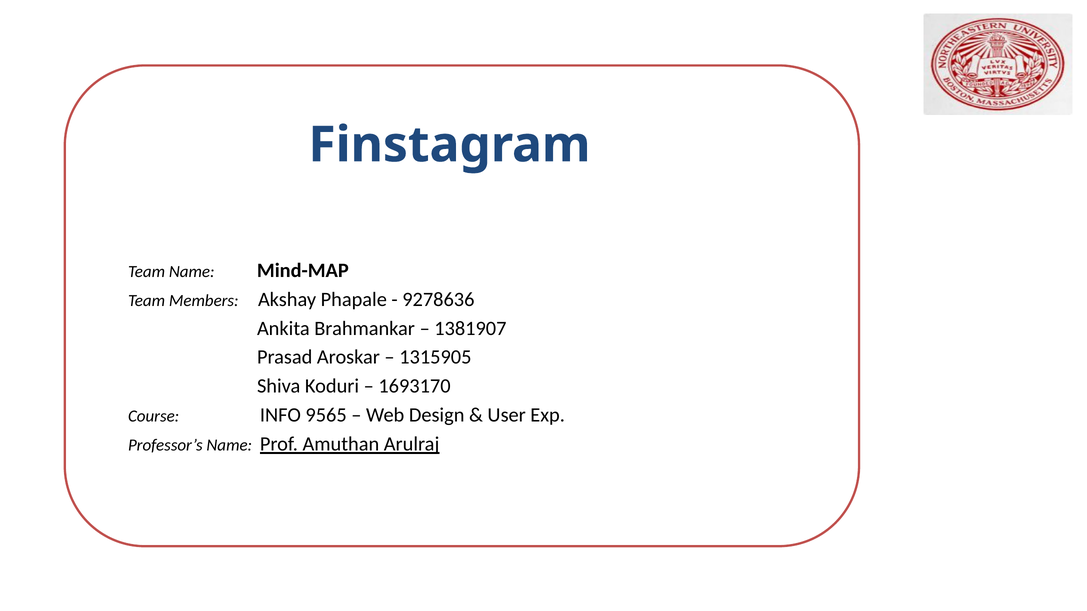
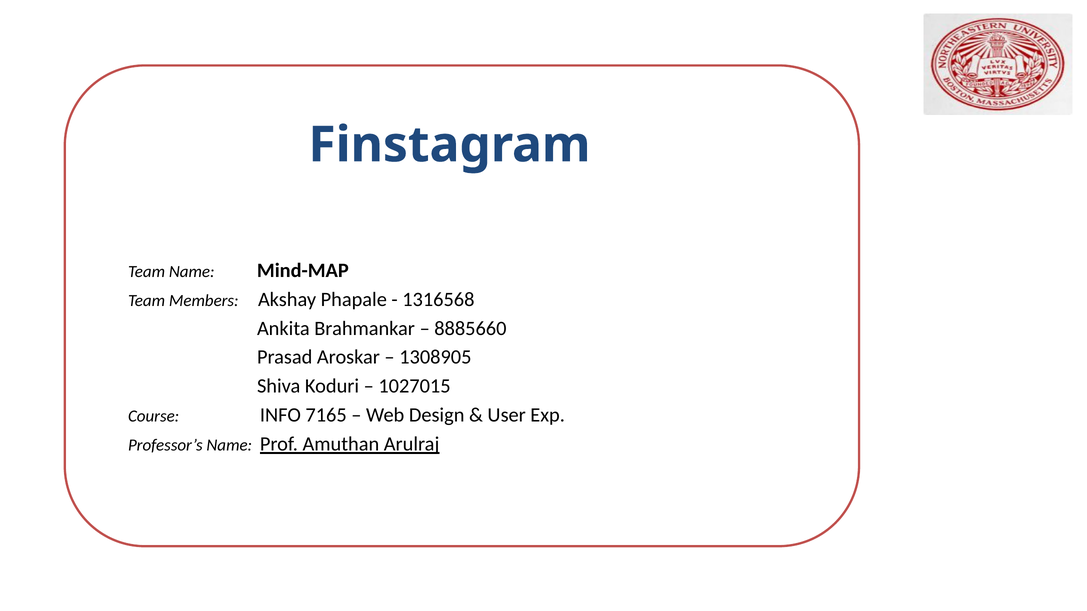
9278636: 9278636 -> 1316568 (438, 300)
1381907: 1381907 -> 8885660 (470, 329)
1315905: 1315905 -> 1308905 (435, 358)
1693170: 1693170 -> 1027015 (415, 386)
9565: 9565 -> 7165 (326, 415)
